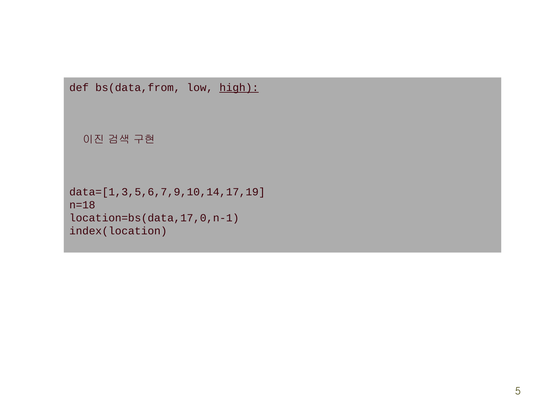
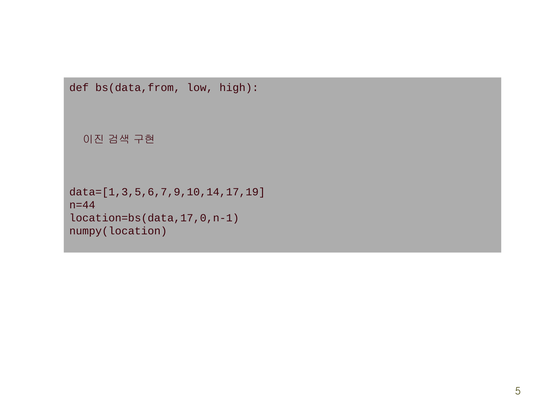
high underline: present -> none (239, 88)
n=18: n=18 -> n=44 (82, 205)
index(location: index(location -> numpy(location (118, 231)
